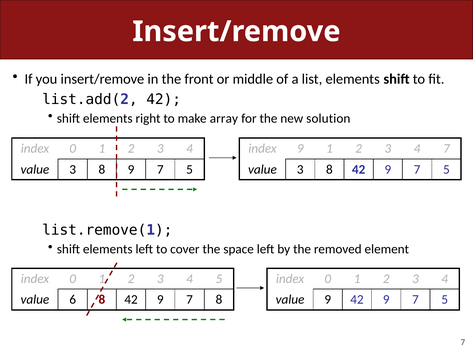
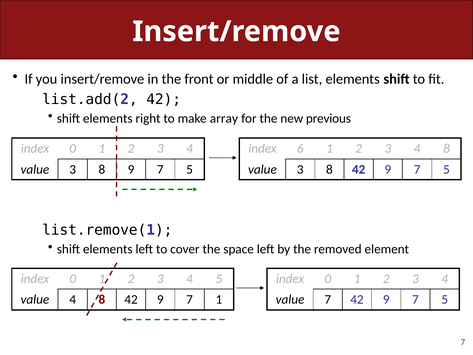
solution: solution -> previous (328, 118)
index 9: 9 -> 6 (300, 149)
3 4 7: 7 -> 8 (446, 149)
value 6: 6 -> 4 (73, 299)
7 8: 8 -> 1 (219, 299)
value 9: 9 -> 7 (328, 299)
